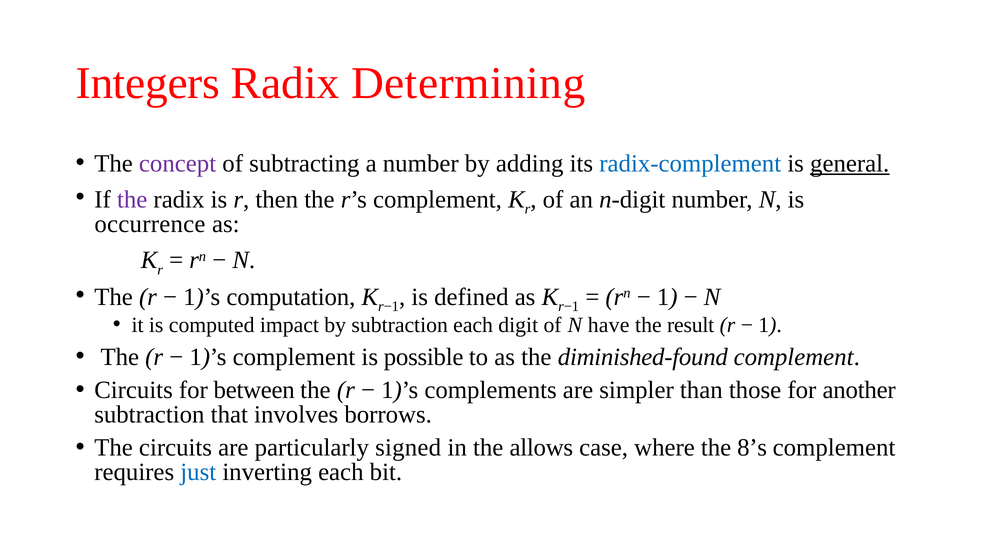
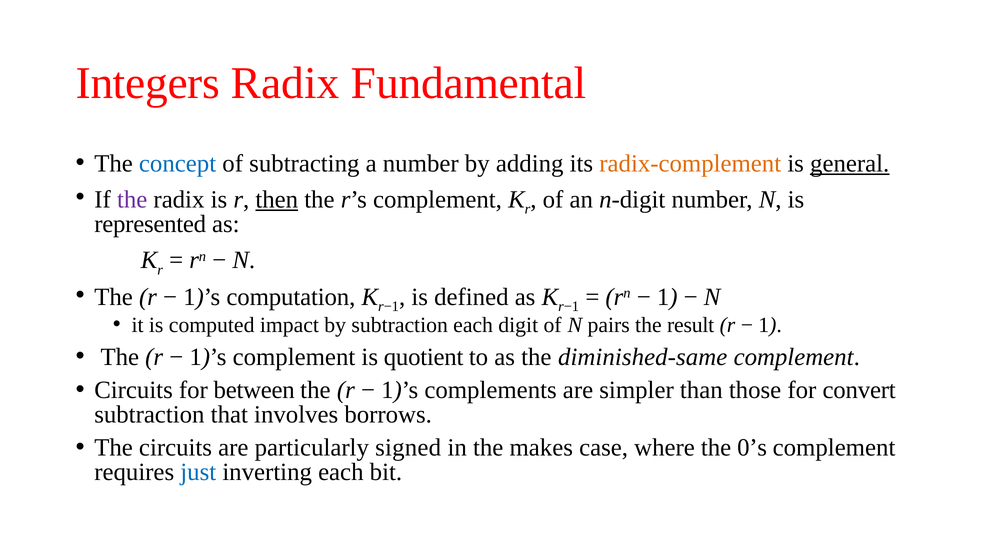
Determining: Determining -> Fundamental (469, 83)
concept colour: purple -> blue (178, 164)
radix-complement colour: blue -> orange (690, 164)
then underline: none -> present (277, 200)
occurrence: occurrence -> represented (150, 224)
have: have -> pairs (609, 325)
possible: possible -> quotient (424, 357)
diminished-found: diminished-found -> diminished-same (643, 357)
another: another -> convert (859, 391)
allows: allows -> makes (541, 448)
8’s: 8’s -> 0’s (752, 448)
